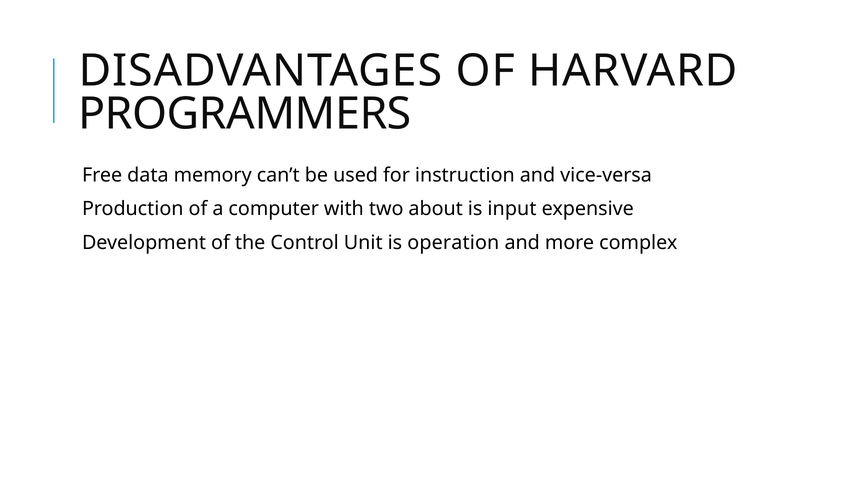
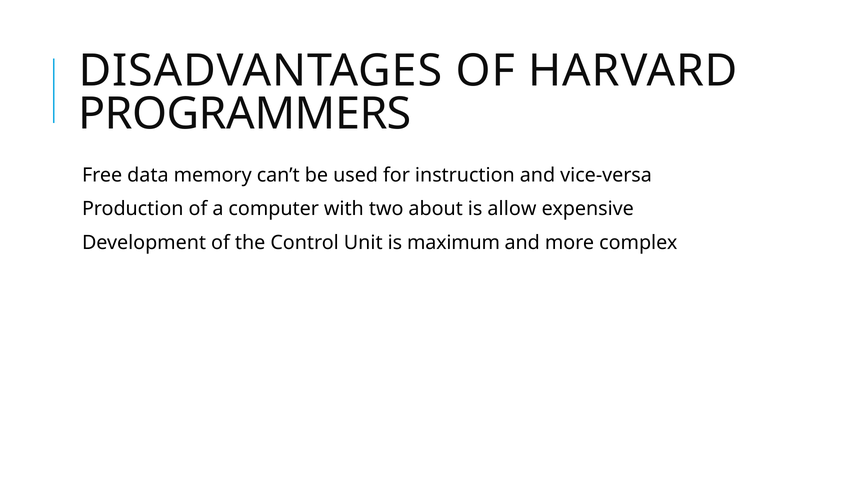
input: input -> allow (512, 209)
operation: operation -> maximum (453, 243)
